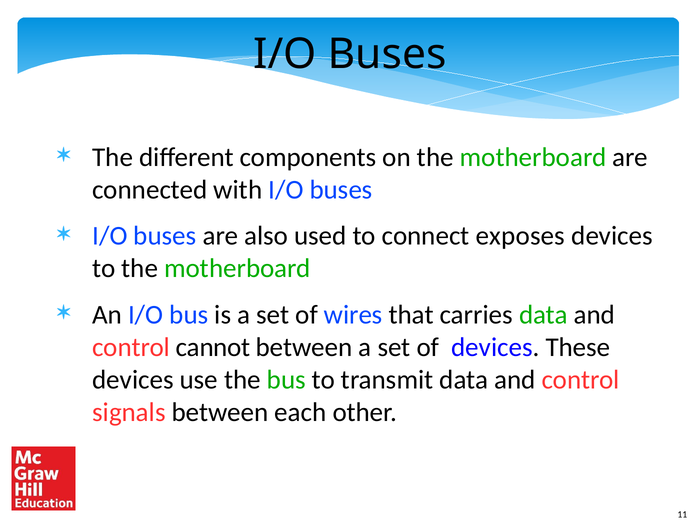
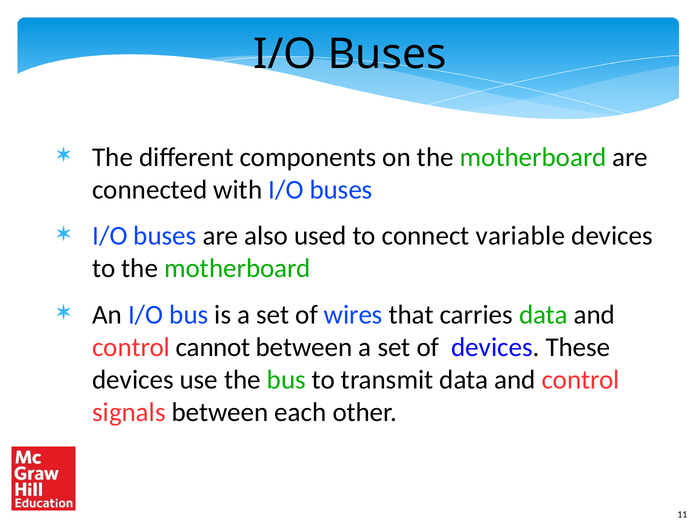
exposes: exposes -> variable (520, 236)
